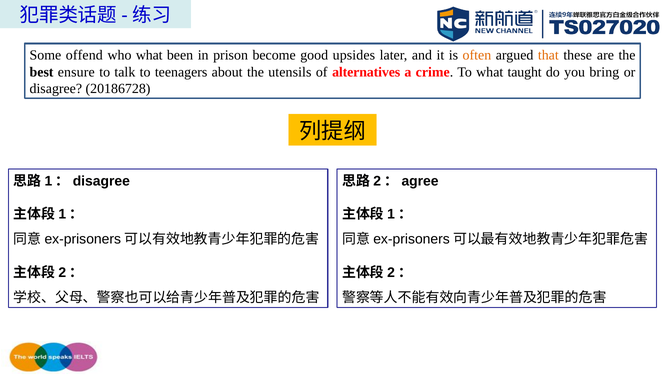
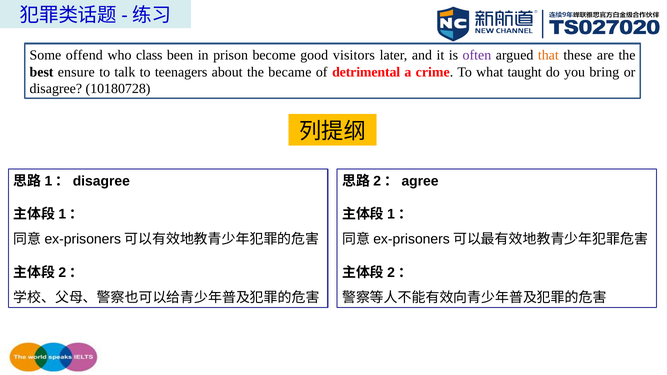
who what: what -> class (149, 55)
upsides: upsides -> visitors (354, 55)
often colour: orange -> purple (477, 55)
utensils: utensils -> became (290, 72)
alternatives: alternatives -> detrimental (366, 72)
20186728: 20186728 -> 10180728 (118, 89)
